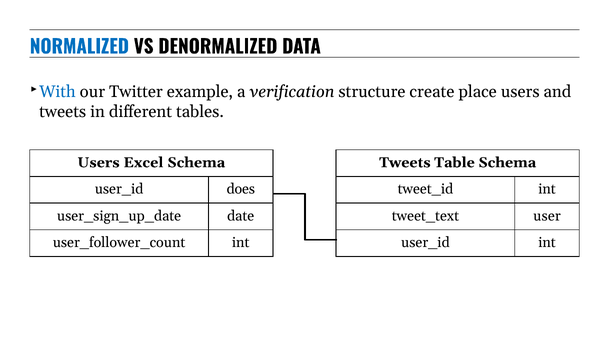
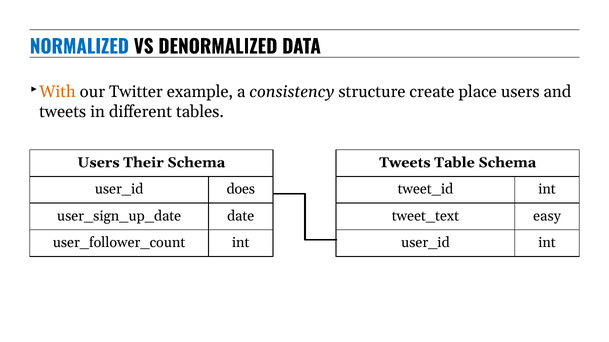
With colour: blue -> orange (58, 92)
verification: verification -> consistency (292, 92)
Excel: Excel -> Their (143, 163)
user: user -> easy (547, 216)
